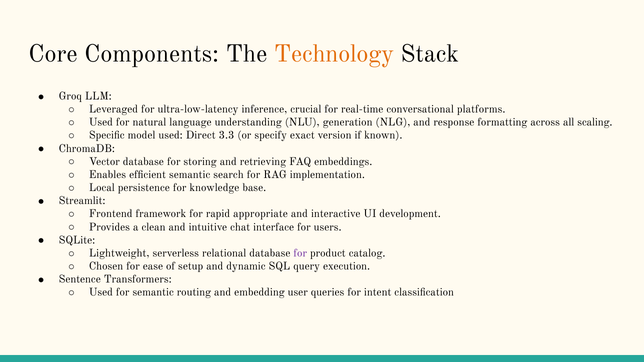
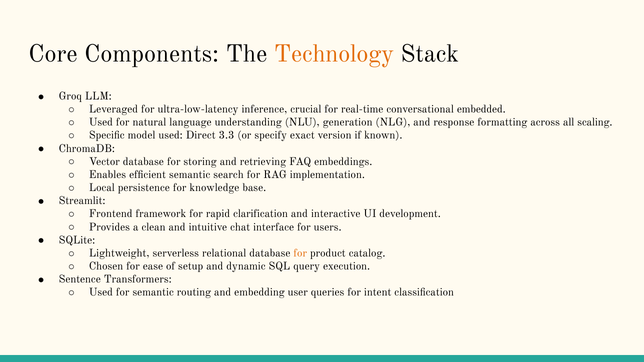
platforms: platforms -> embedded (481, 109)
appropriate: appropriate -> clarification (261, 214)
for colour: purple -> orange (300, 253)
